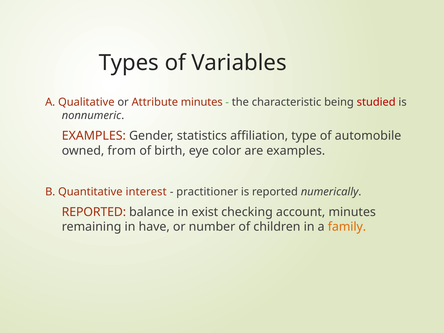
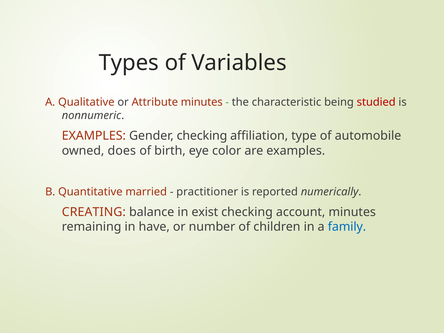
Gender statistics: statistics -> checking (202, 136)
from: from -> does (122, 151)
interest: interest -> married (146, 192)
REPORTED: REPORTED -> CREATING (94, 212)
family colour: orange -> blue (347, 227)
